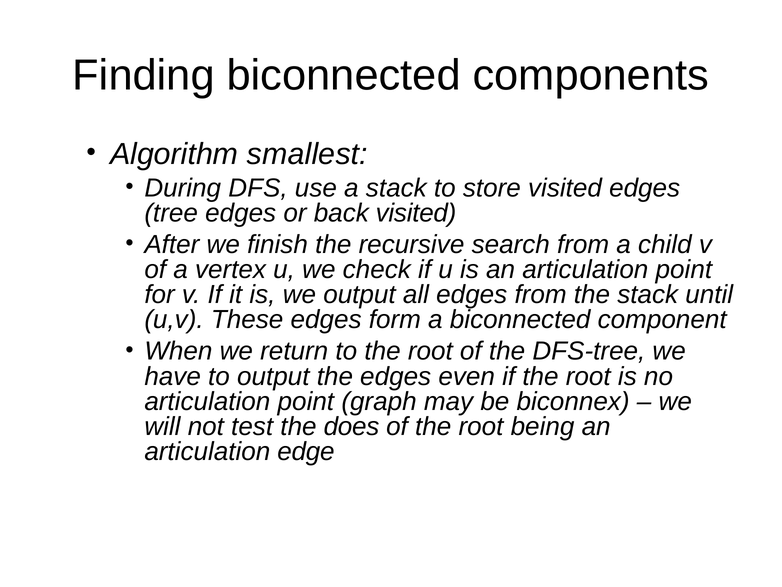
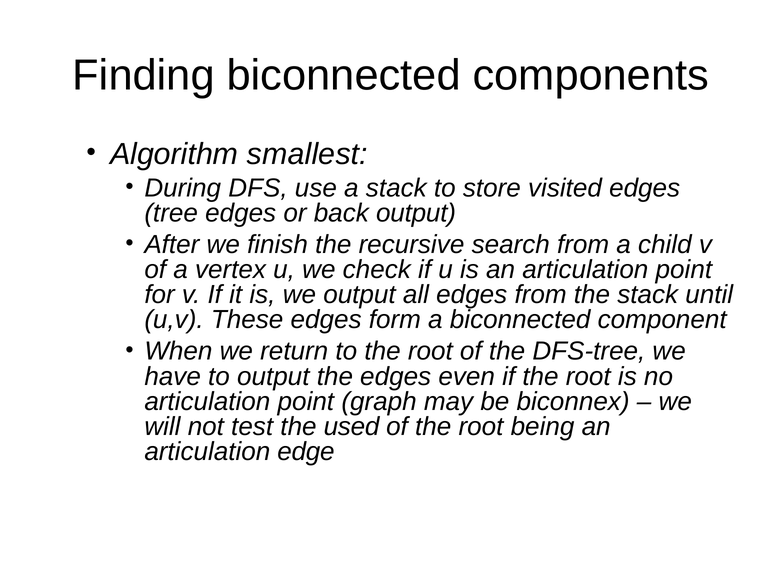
back visited: visited -> output (416, 213)
does: does -> used (352, 426)
